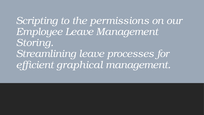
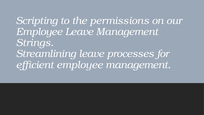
Storing: Storing -> Strings (35, 43)
efficient graphical: graphical -> employee (80, 65)
